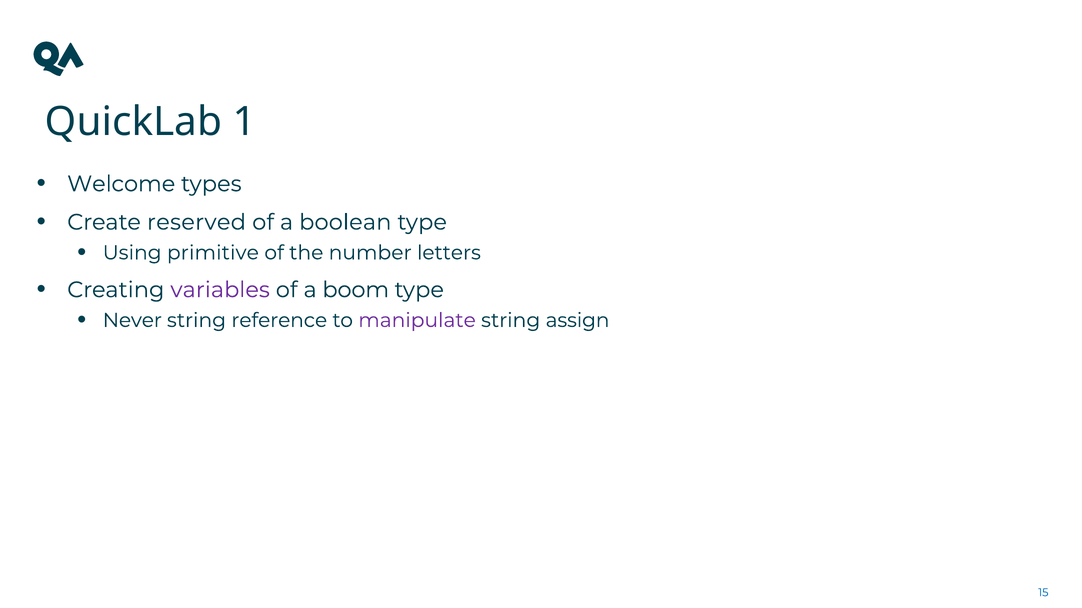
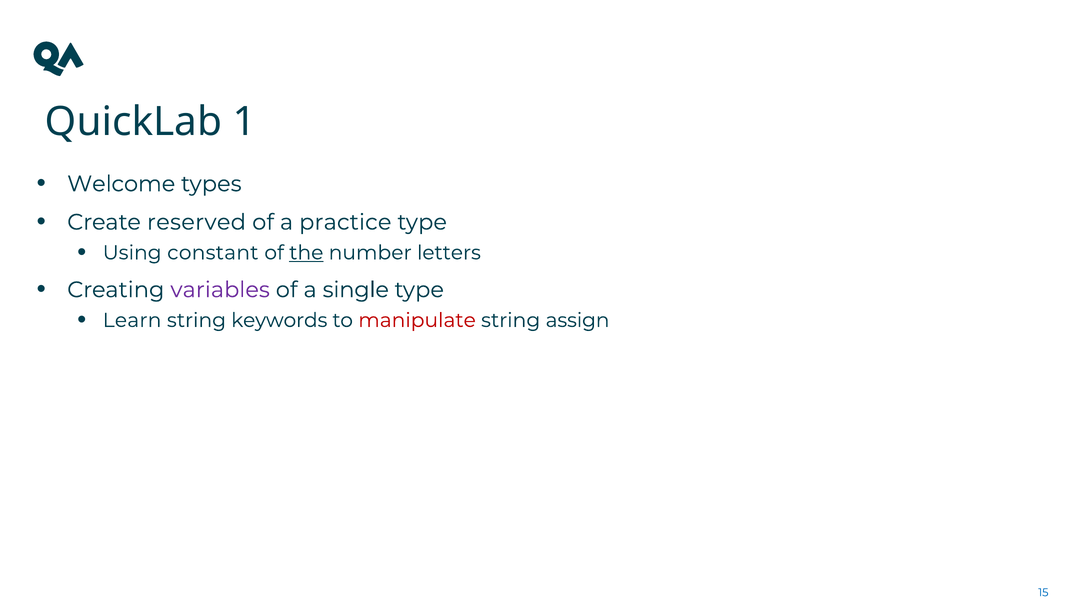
boolean: boolean -> practice (345, 222)
primitive: primitive -> constant (213, 253)
the underline: none -> present (306, 253)
boom: boom -> single (356, 290)
Never: Never -> Learn (132, 321)
reference: reference -> keywords (279, 321)
manipulate colour: purple -> red (417, 321)
